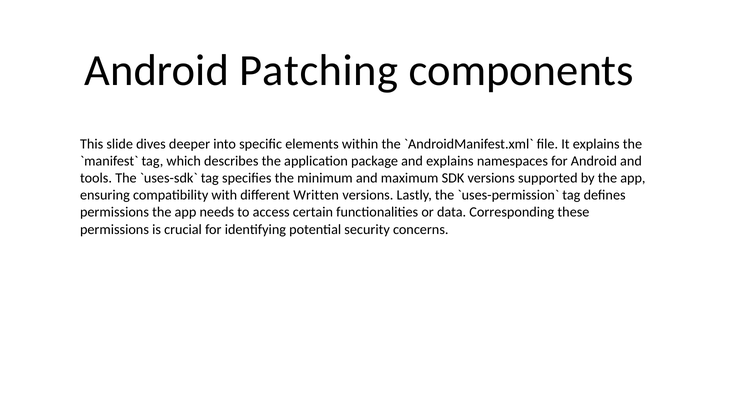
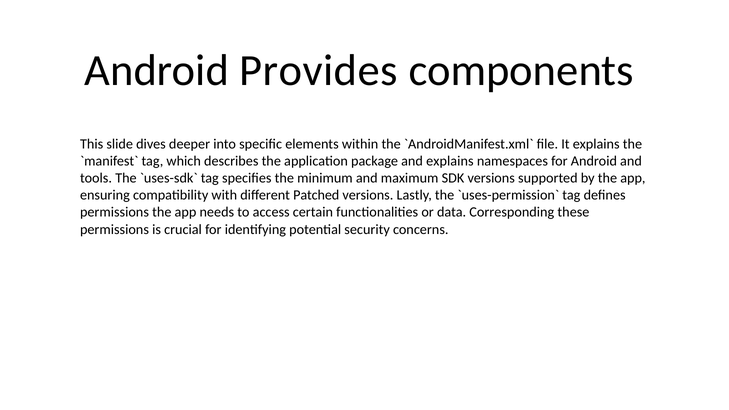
Patching: Patching -> Provides (319, 71)
Written: Written -> Patched (316, 195)
